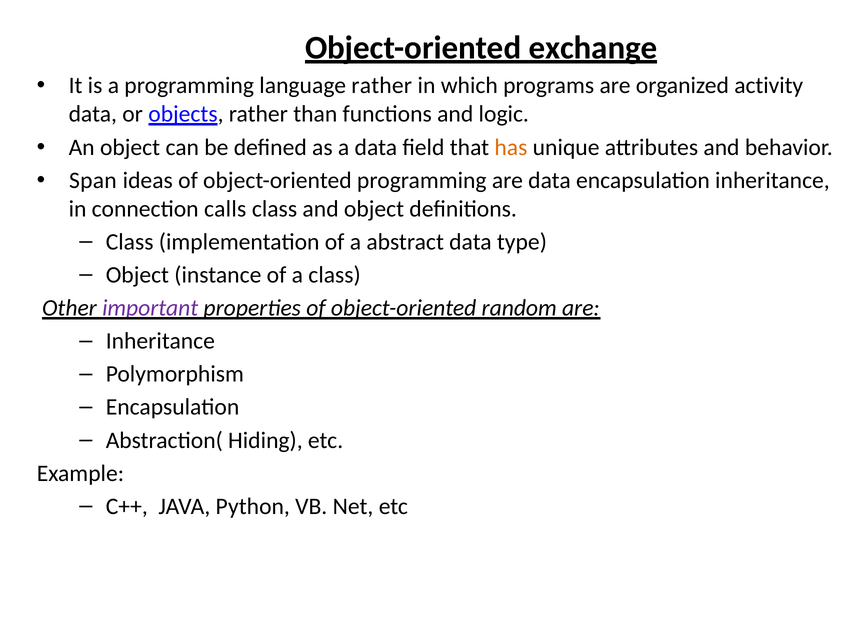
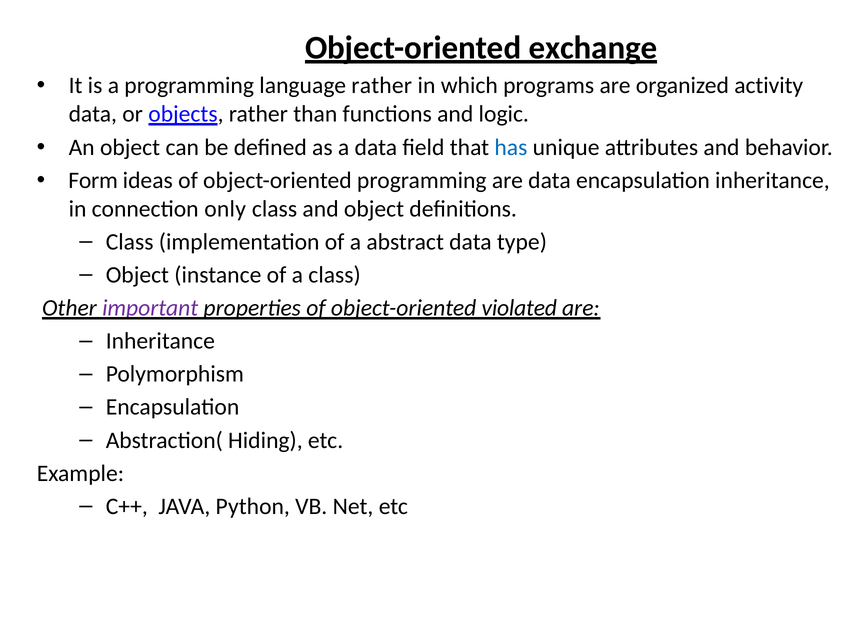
has colour: orange -> blue (511, 148)
Span: Span -> Form (93, 181)
calls: calls -> only (225, 209)
random: random -> violated (519, 308)
